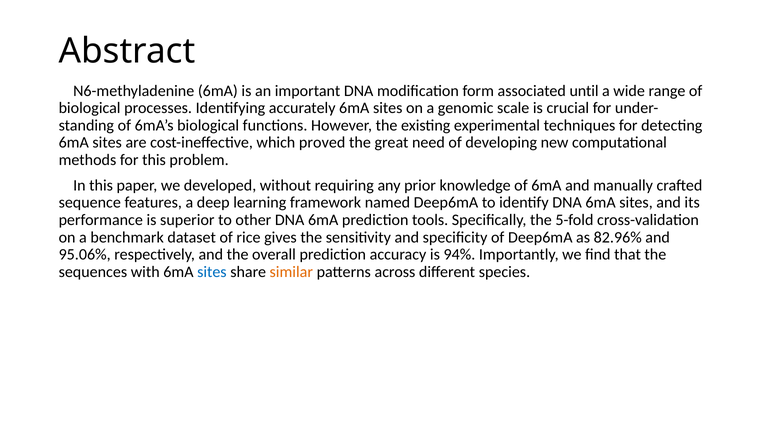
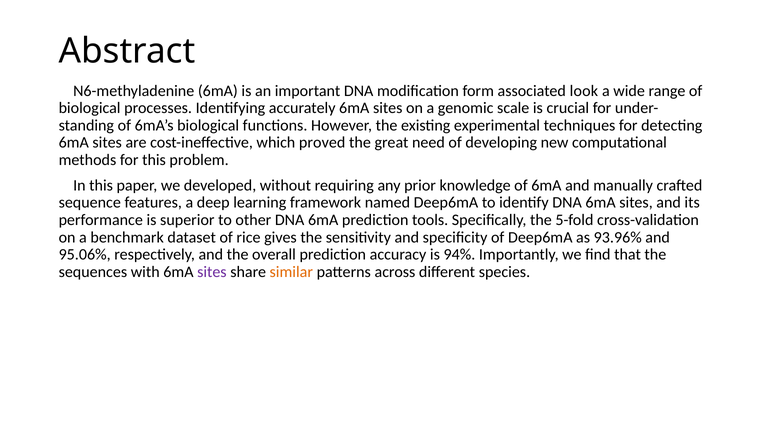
until: until -> look (584, 91)
82.96%: 82.96% -> 93.96% (618, 238)
sites colour: blue -> purple (212, 272)
